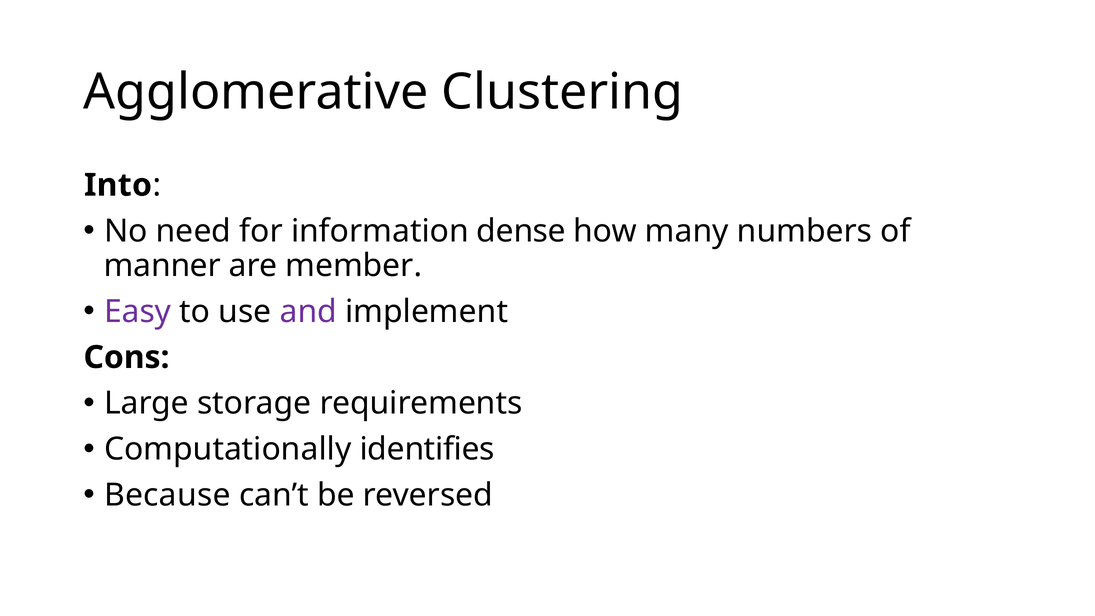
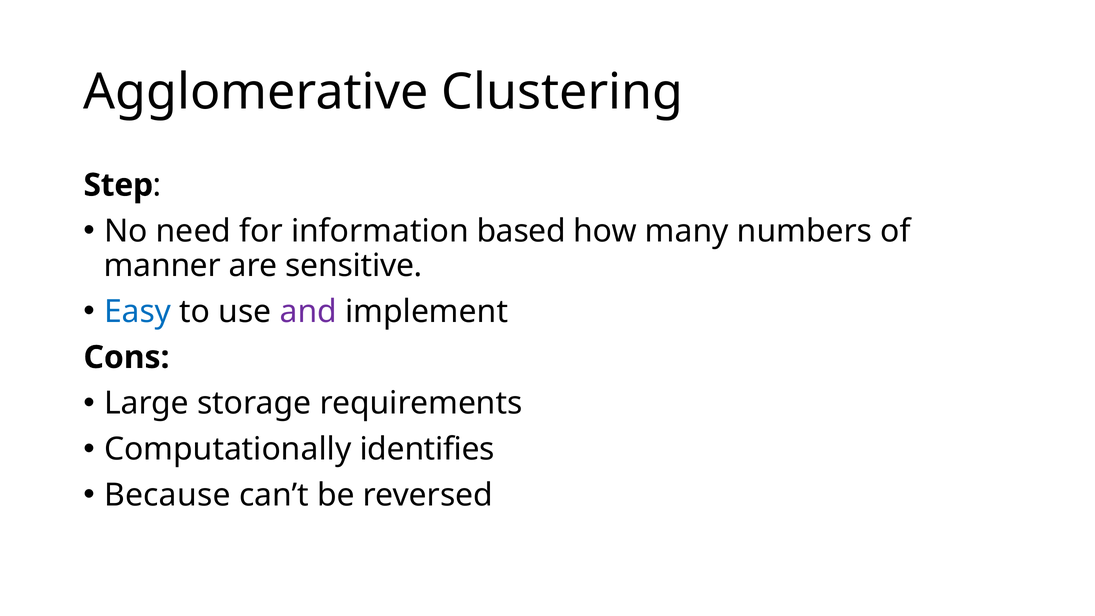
Into: Into -> Step (118, 185)
dense: dense -> based (521, 231)
member: member -> sensitive (354, 266)
Easy colour: purple -> blue (138, 311)
